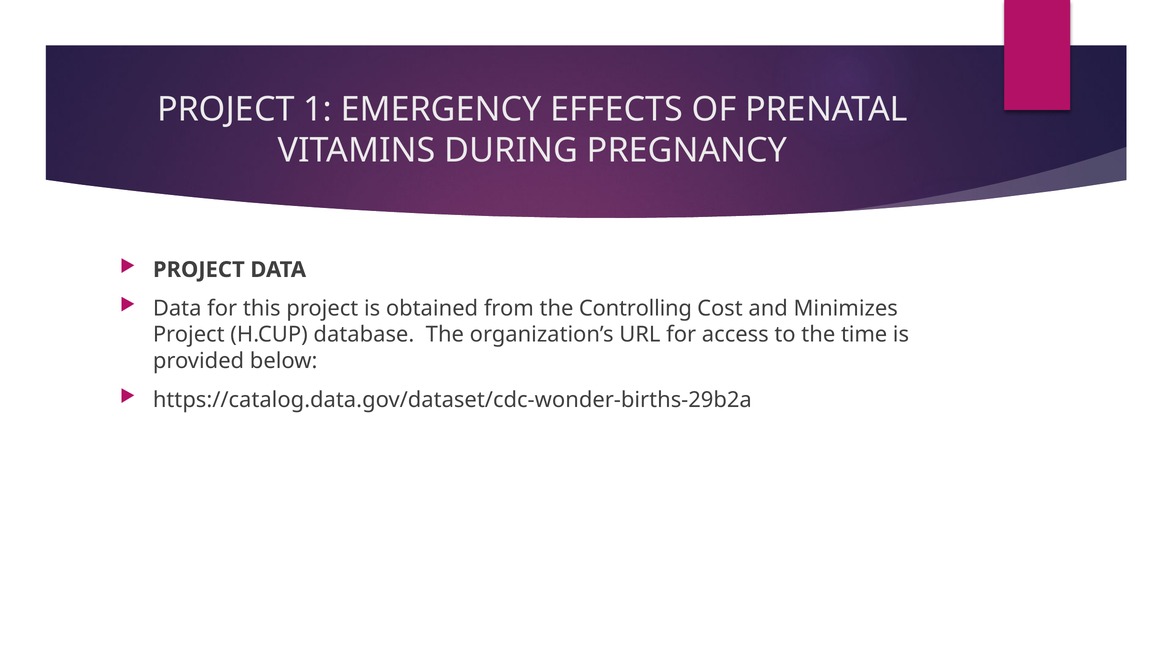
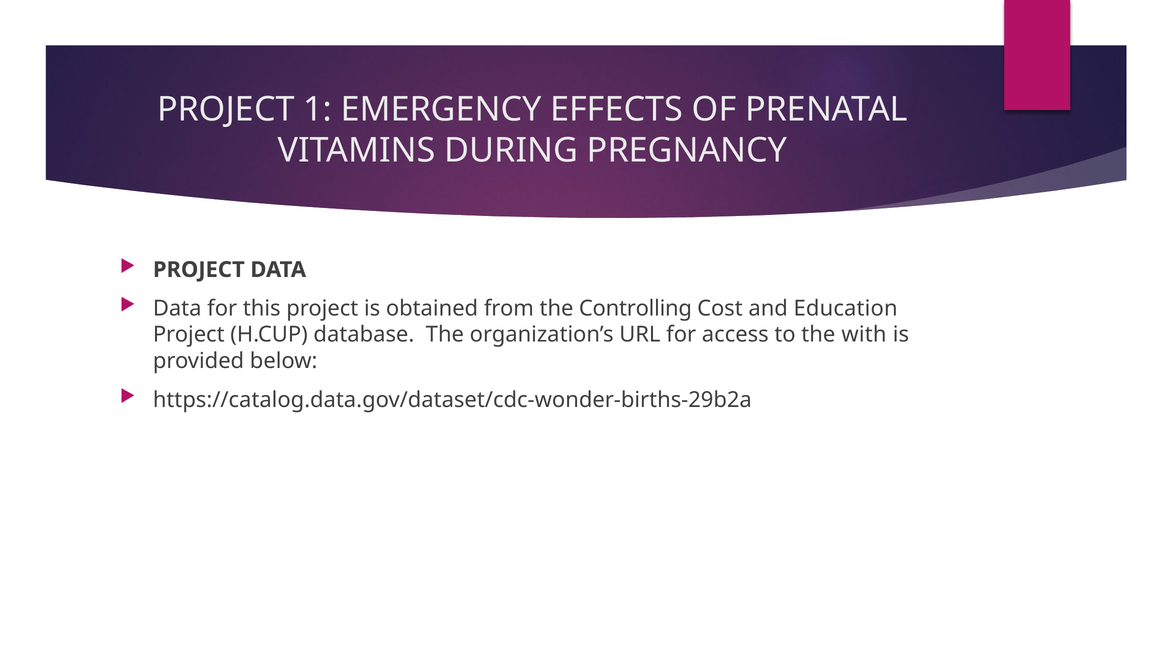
Minimizes: Minimizes -> Education (846, 308)
time: time -> with (864, 335)
